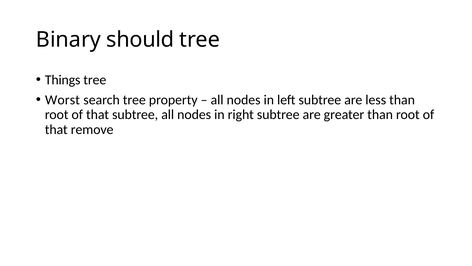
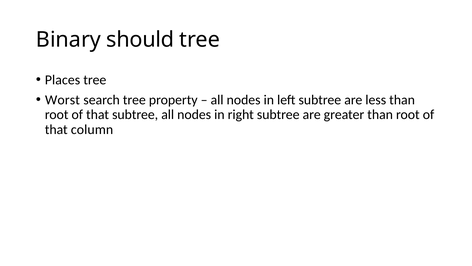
Things: Things -> Places (63, 80)
remove: remove -> column (92, 129)
